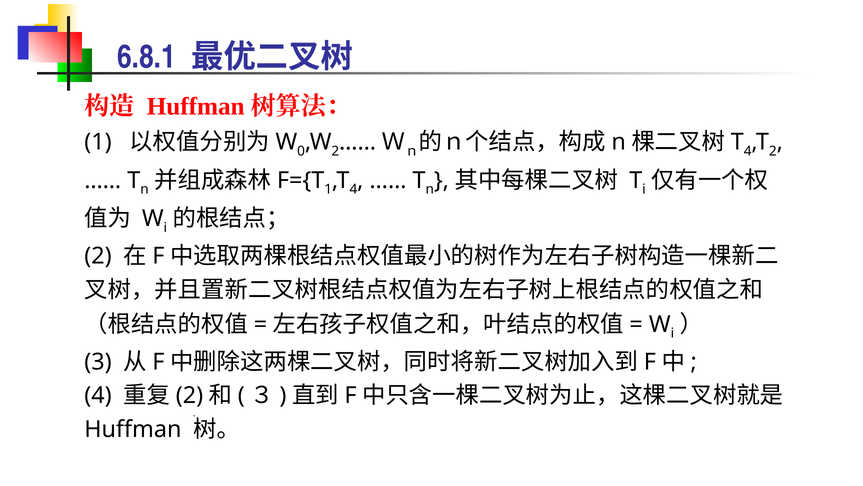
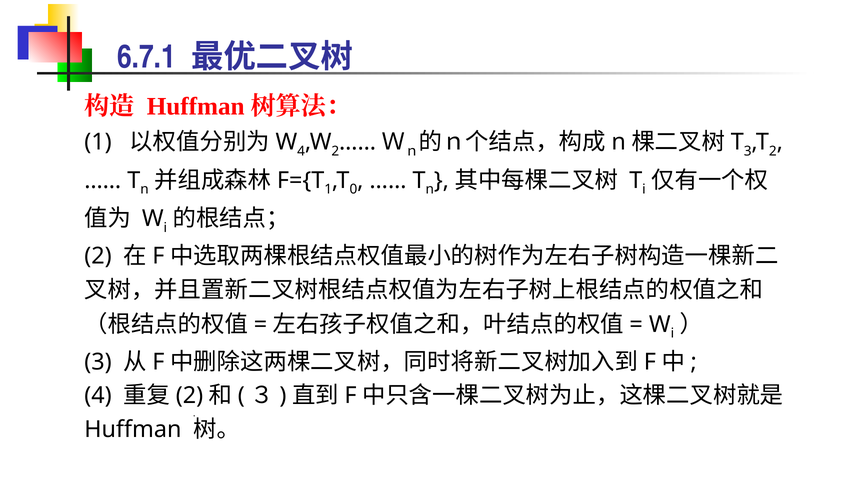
6.8.1: 6.8.1 -> 6.7.1 (147, 57)
0: 0 -> 4 (301, 151)
4: 4 -> 3 (748, 151)
4: 4 -> 0 (353, 189)
